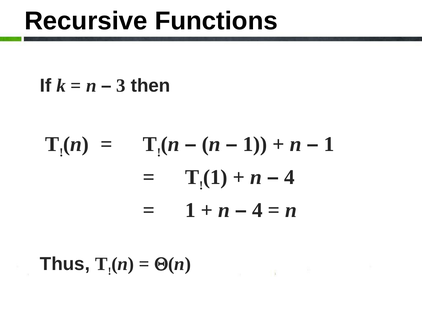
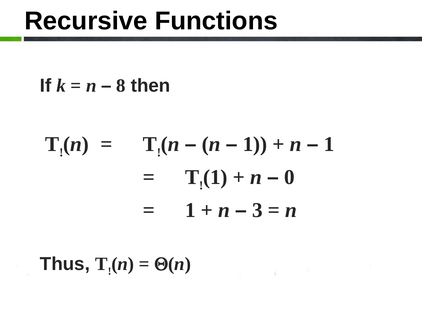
3: 3 -> 8 (121, 86)
4: 4 -> 0 (289, 178)
4: 4 -> 3 (257, 211)
